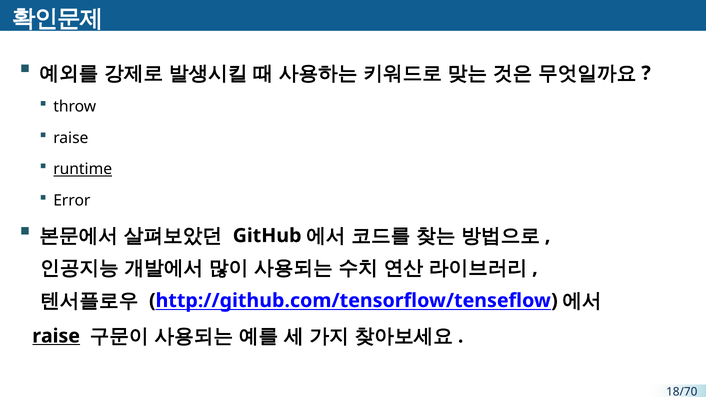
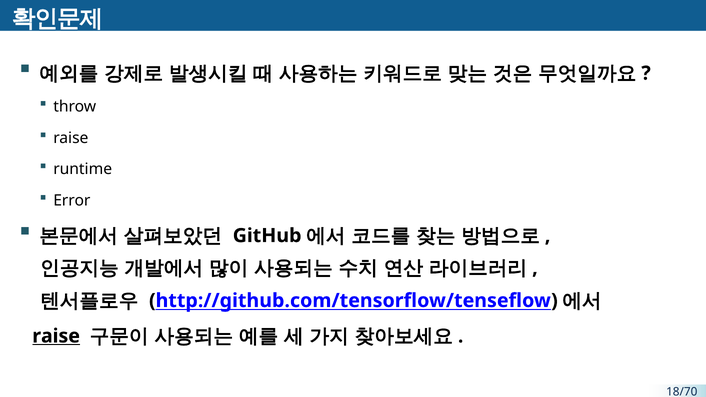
runtime underline: present -> none (83, 169)
